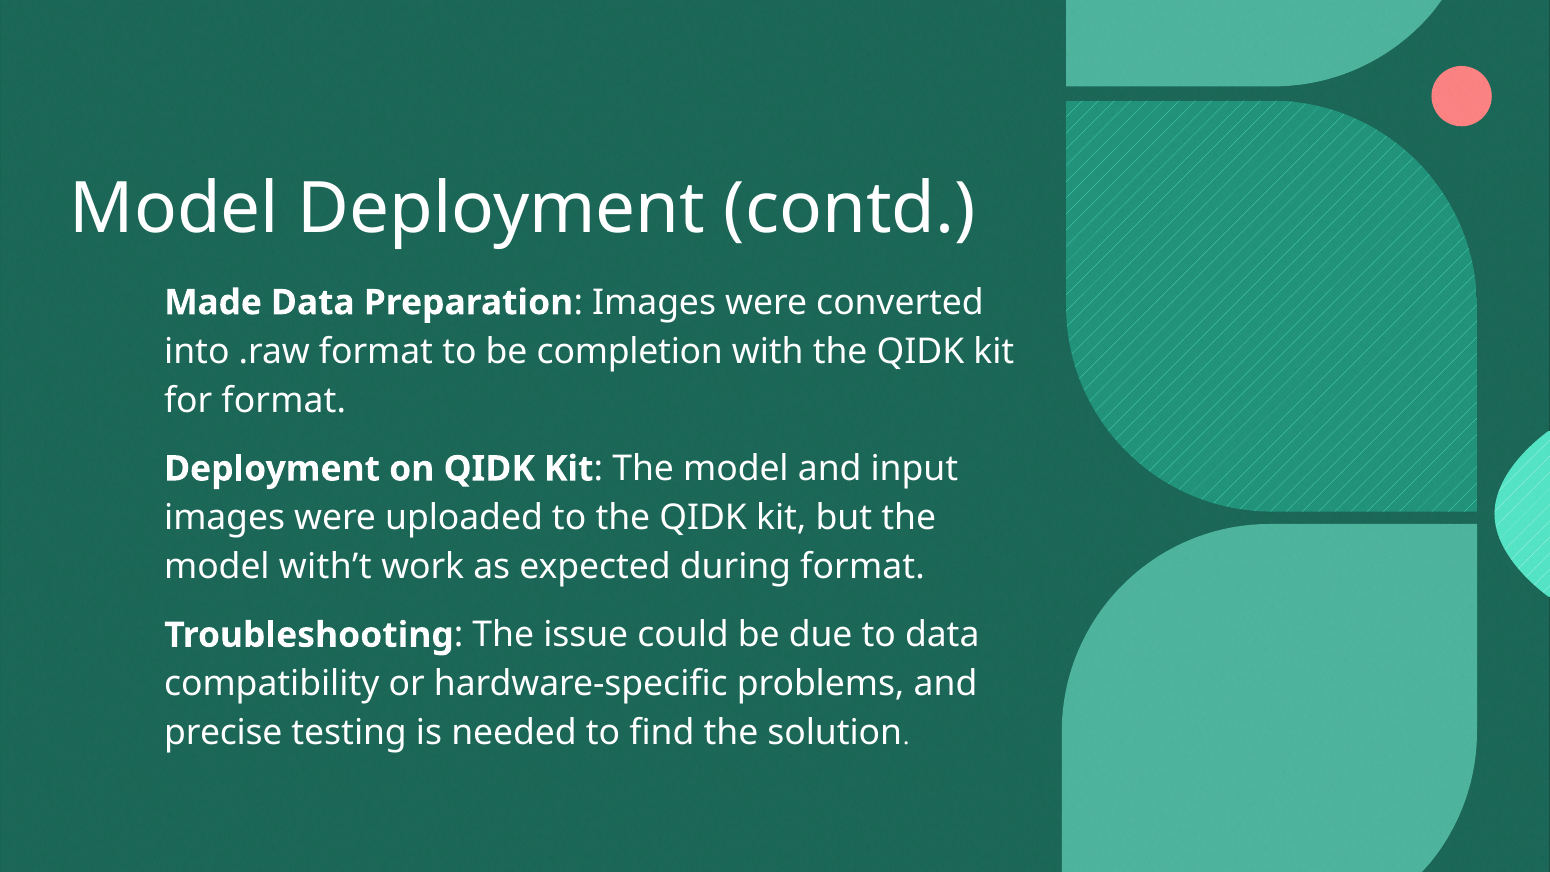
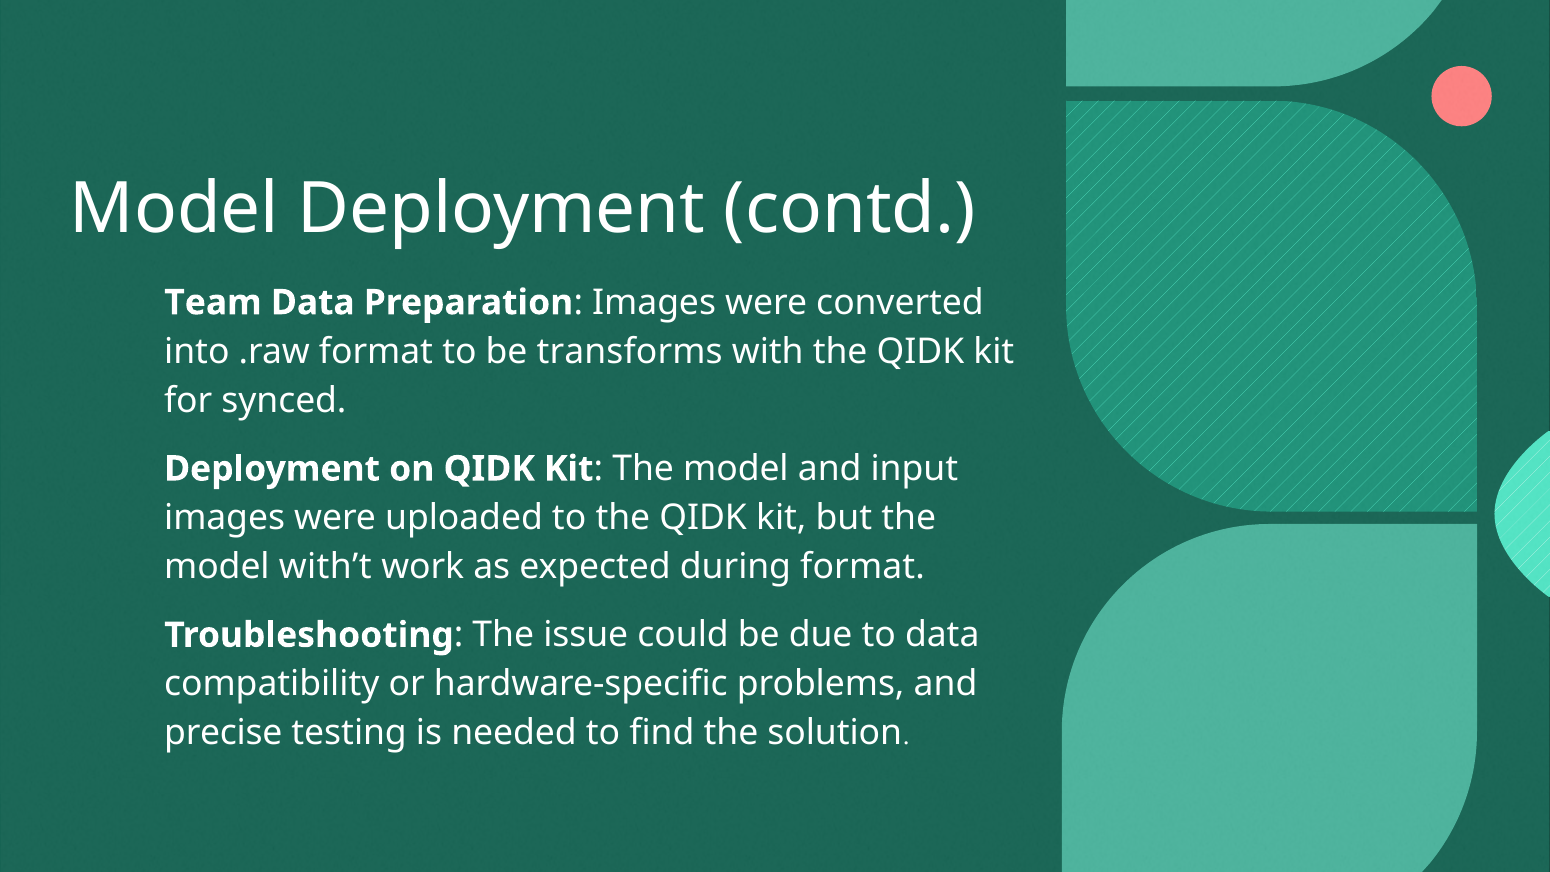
Made: Made -> Team (213, 303)
completion: completion -> transforms (630, 351)
for format: format -> synced (284, 400)
